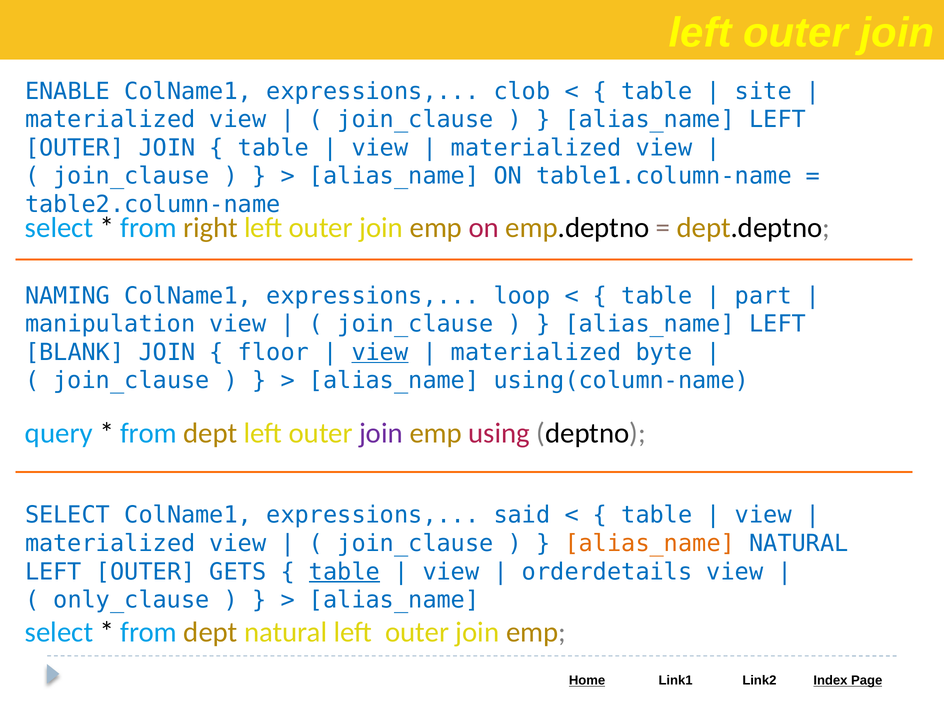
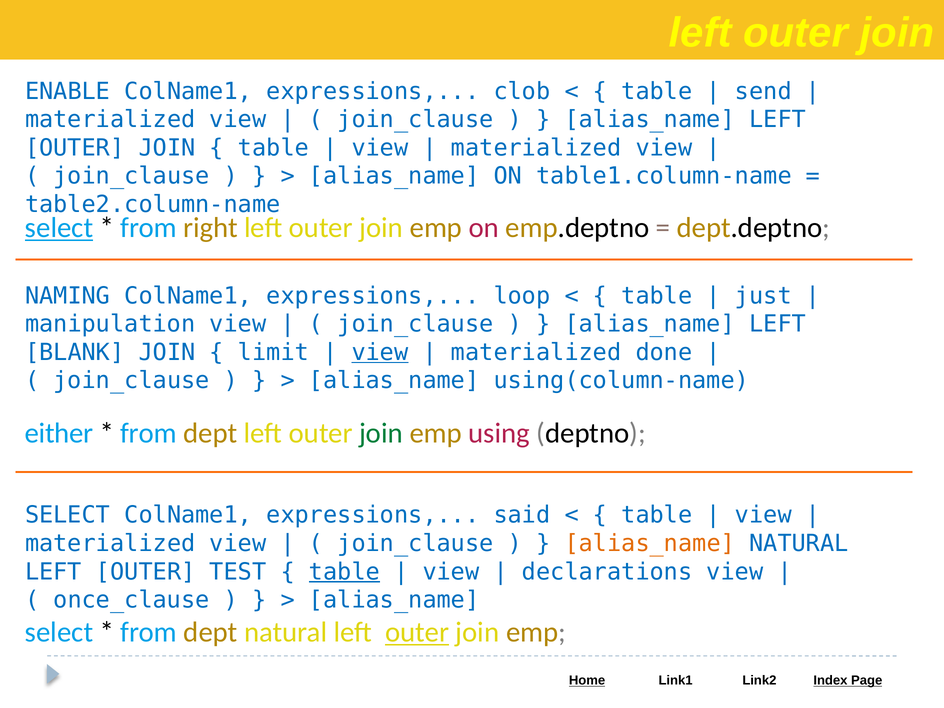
site: site -> send (763, 91)
select underline: none -> present (59, 228)
part: part -> just (763, 296)
floor: floor -> limit (273, 352)
byte: byte -> done (664, 352)
query: query -> either (59, 433)
join colour: purple -> green (381, 433)
GETS: GETS -> TEST (238, 572)
orderdetails: orderdetails -> declarations (607, 572)
only_clause: only_clause -> once_clause (131, 600)
outer underline: none -> present (417, 632)
